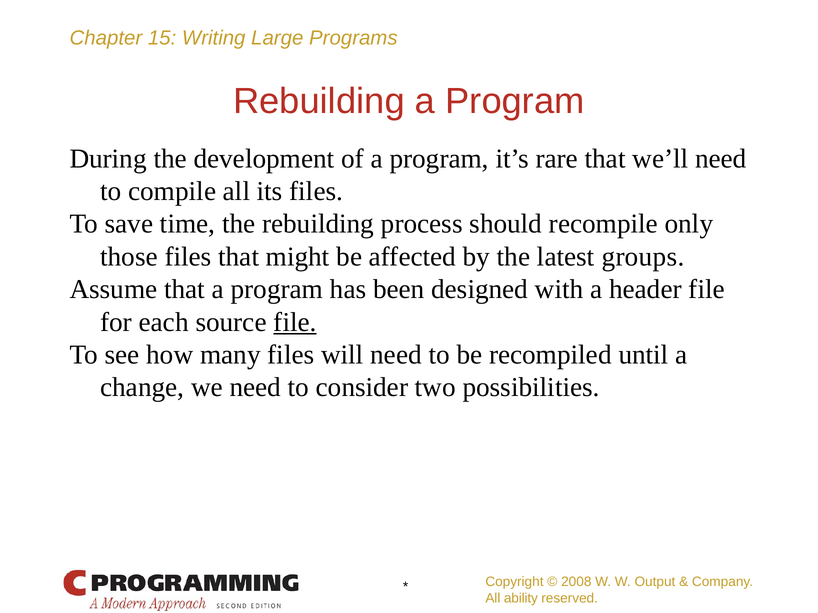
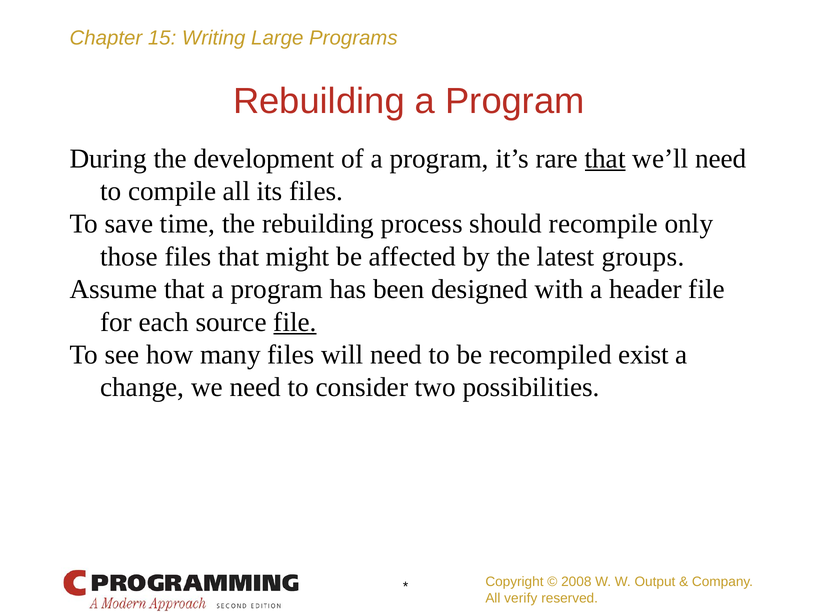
that underline: none -> present (605, 159)
until: until -> exist (644, 355)
ability: ability -> verify (521, 599)
